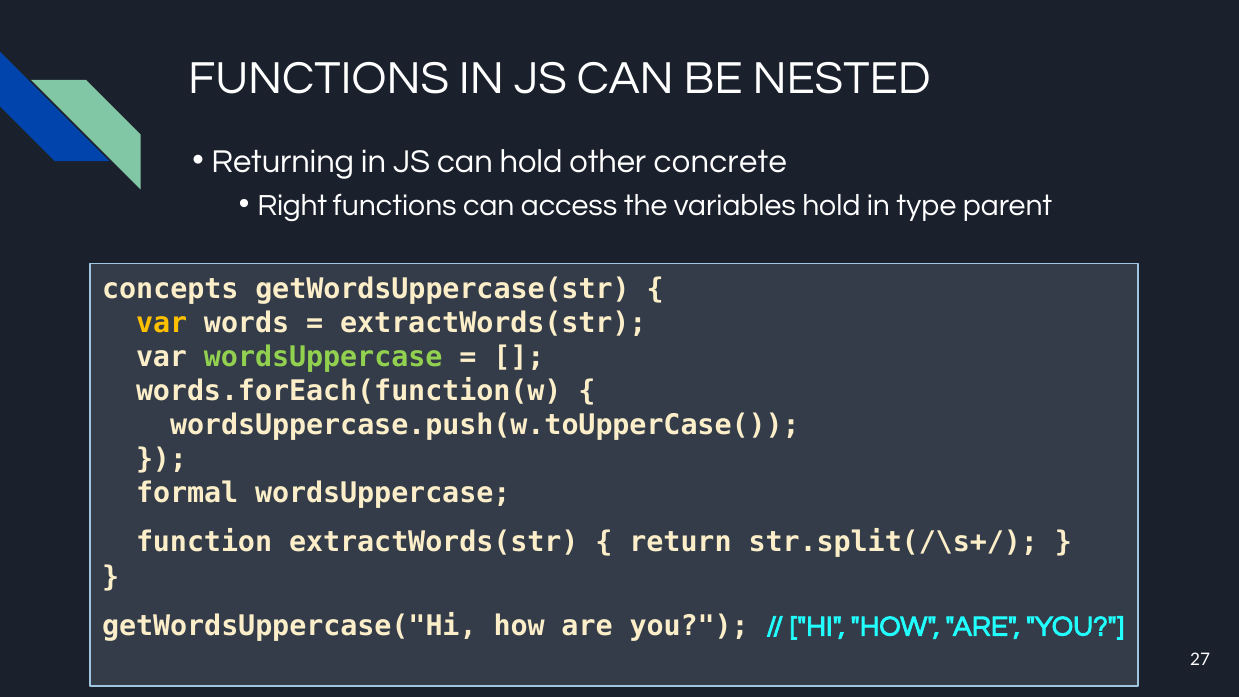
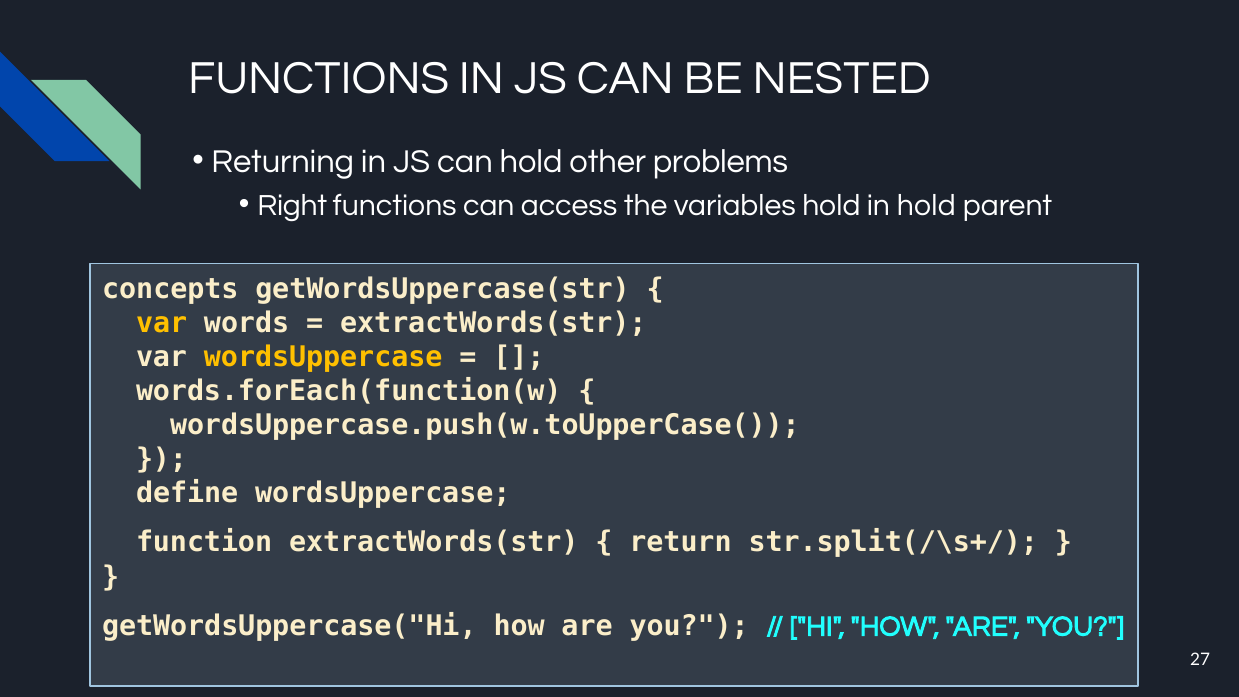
concrete: concrete -> problems (721, 162)
in type: type -> hold (926, 205)
wordsUppercase colour: light green -> yellow (323, 357)
formal: formal -> define (187, 493)
